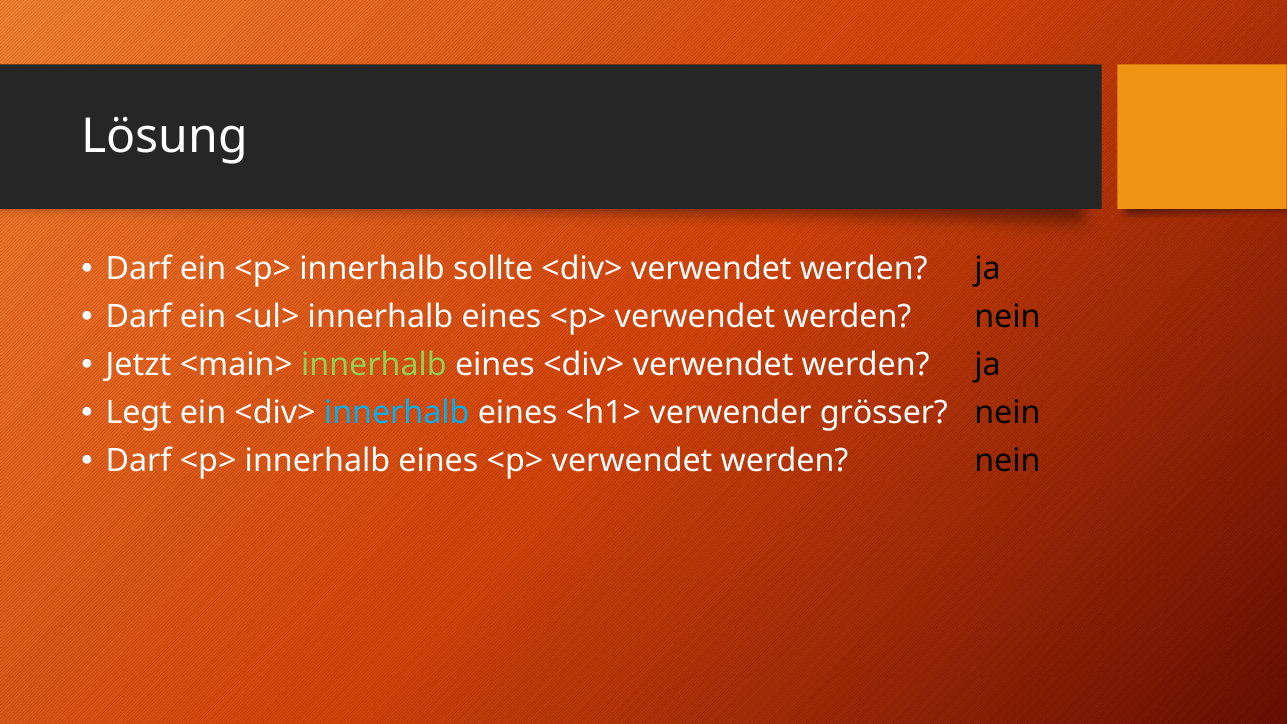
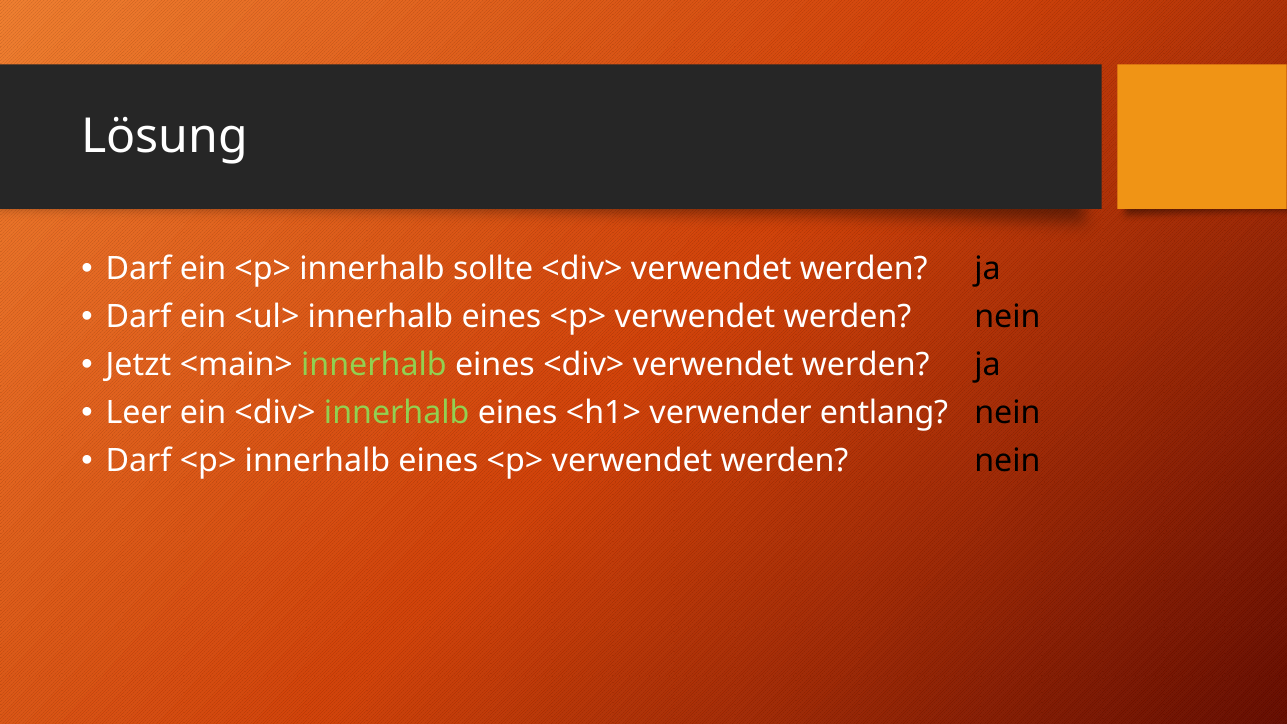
Legt: Legt -> Leer (139, 413)
innerhalb colour: light blue -> light green (397, 413)
grösser: grösser -> entlang (884, 413)
